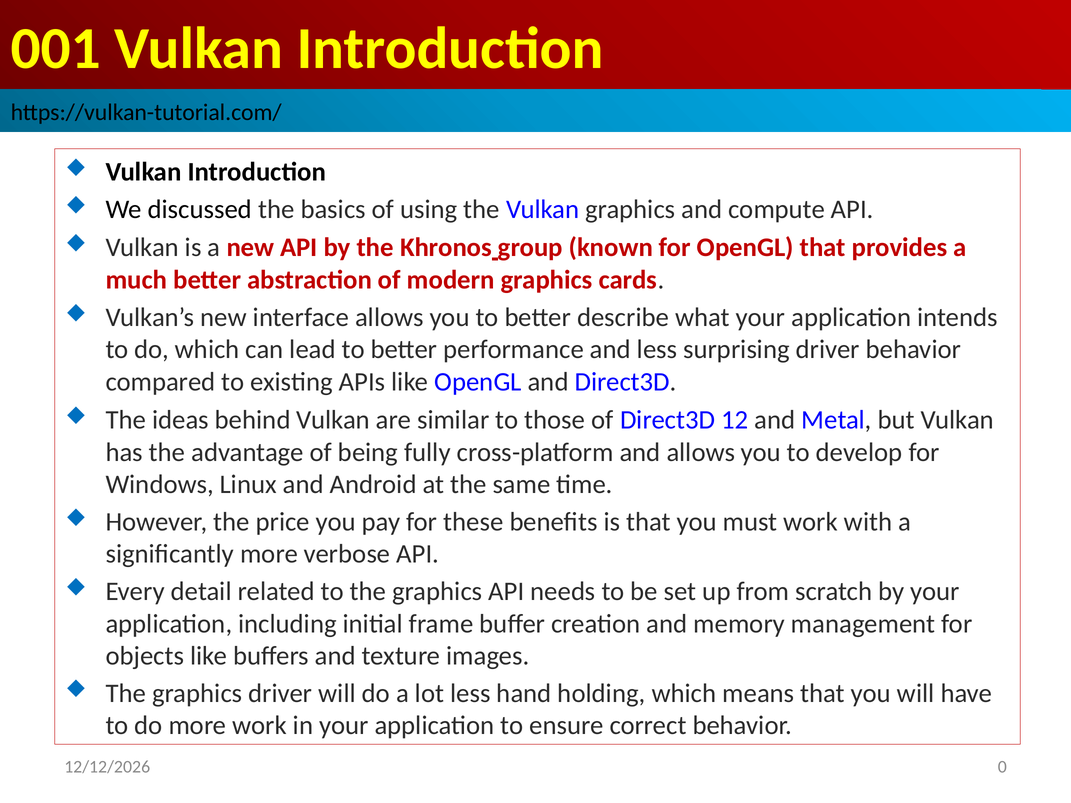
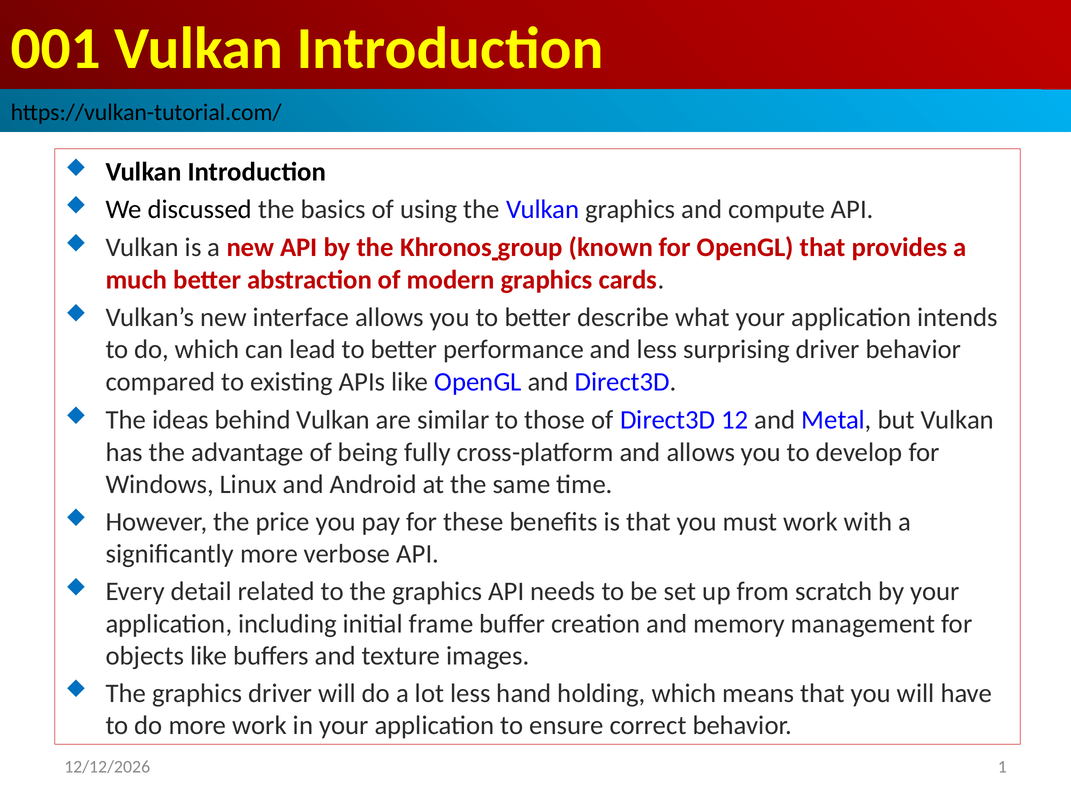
0: 0 -> 1 (1002, 767)
